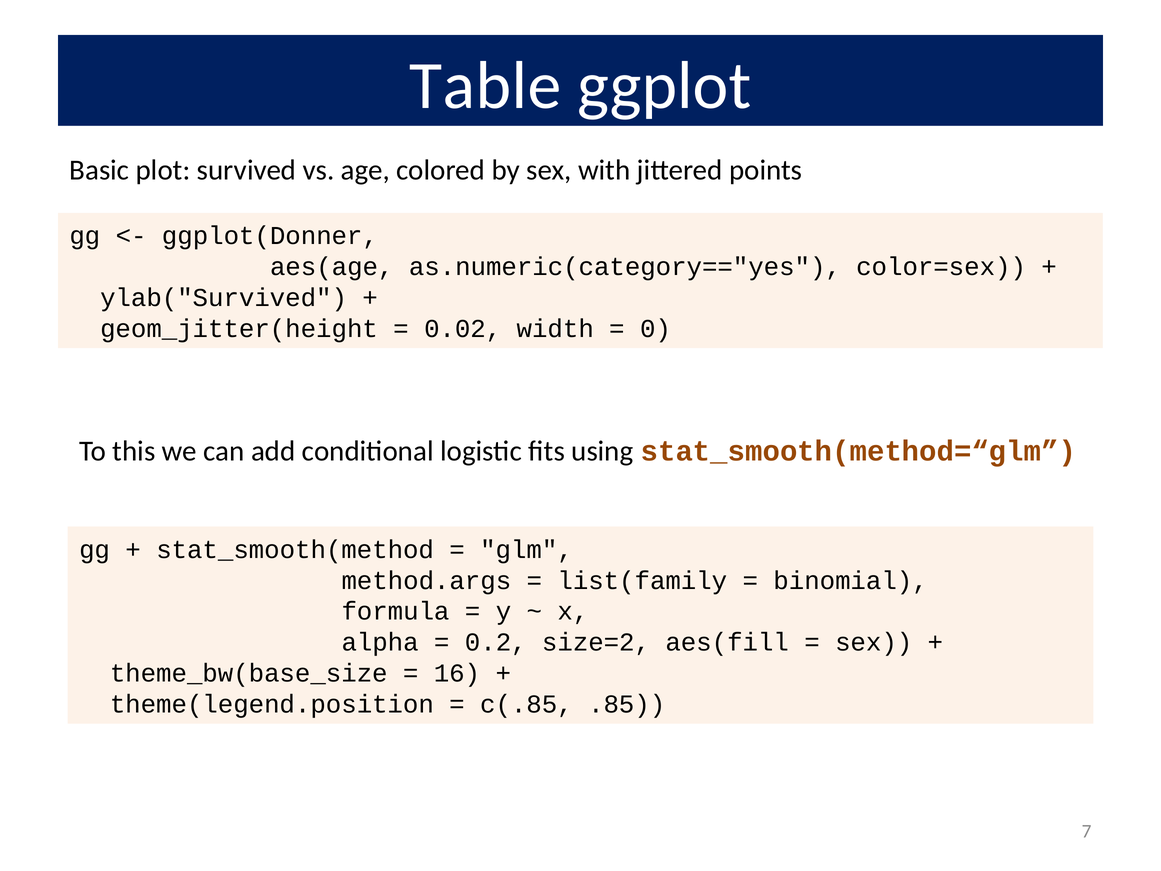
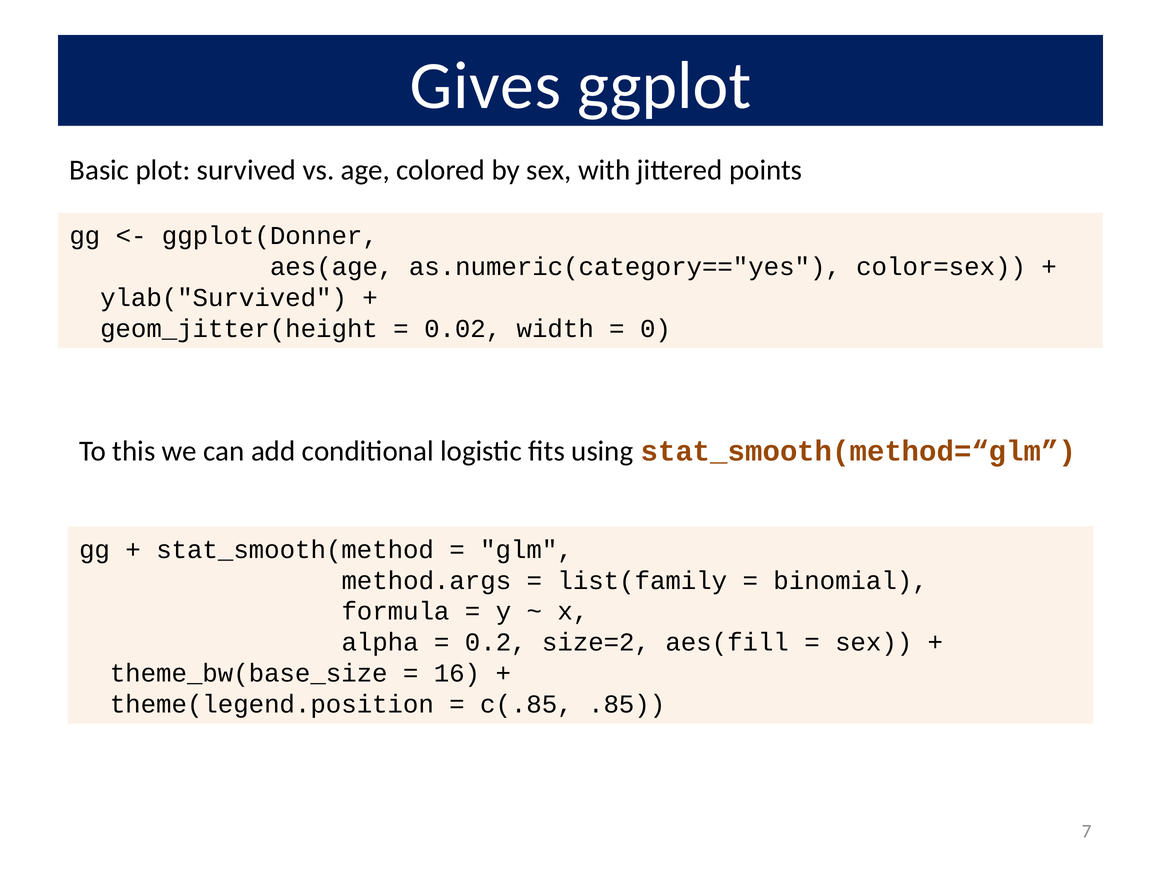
Table: Table -> Gives (485, 86)
